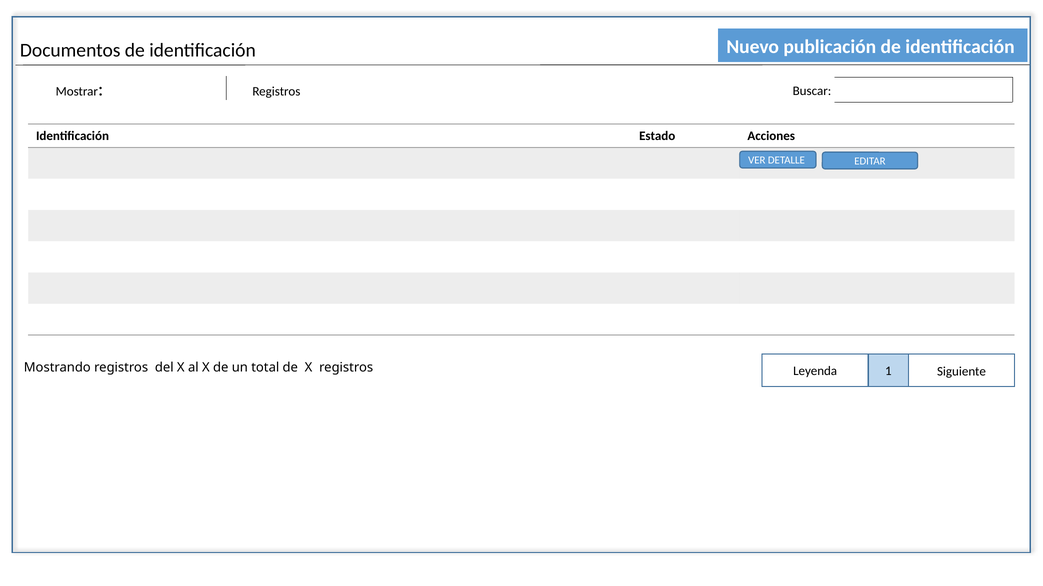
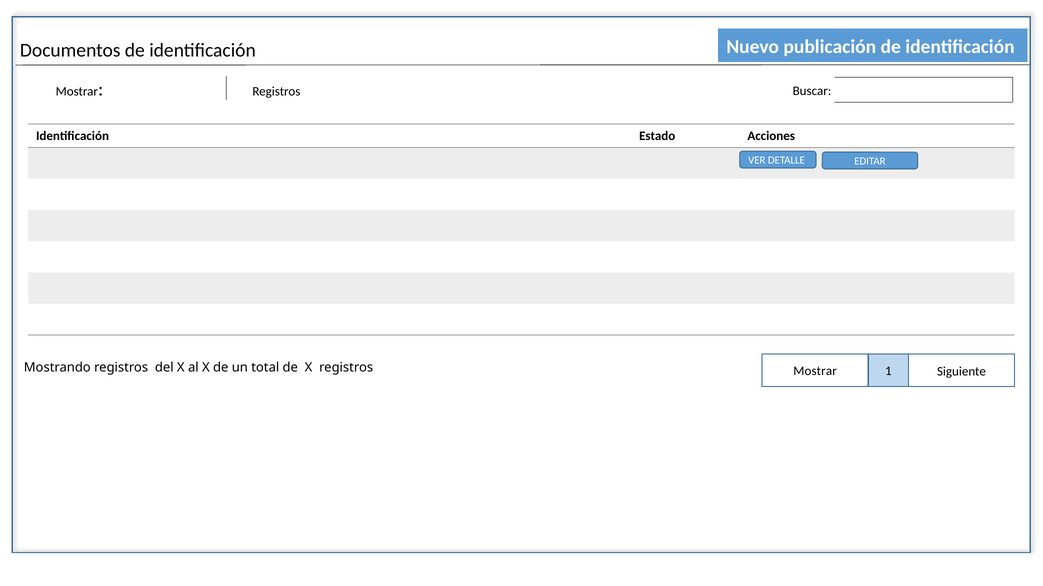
Leyenda: Leyenda -> Mostrar (815, 371)
